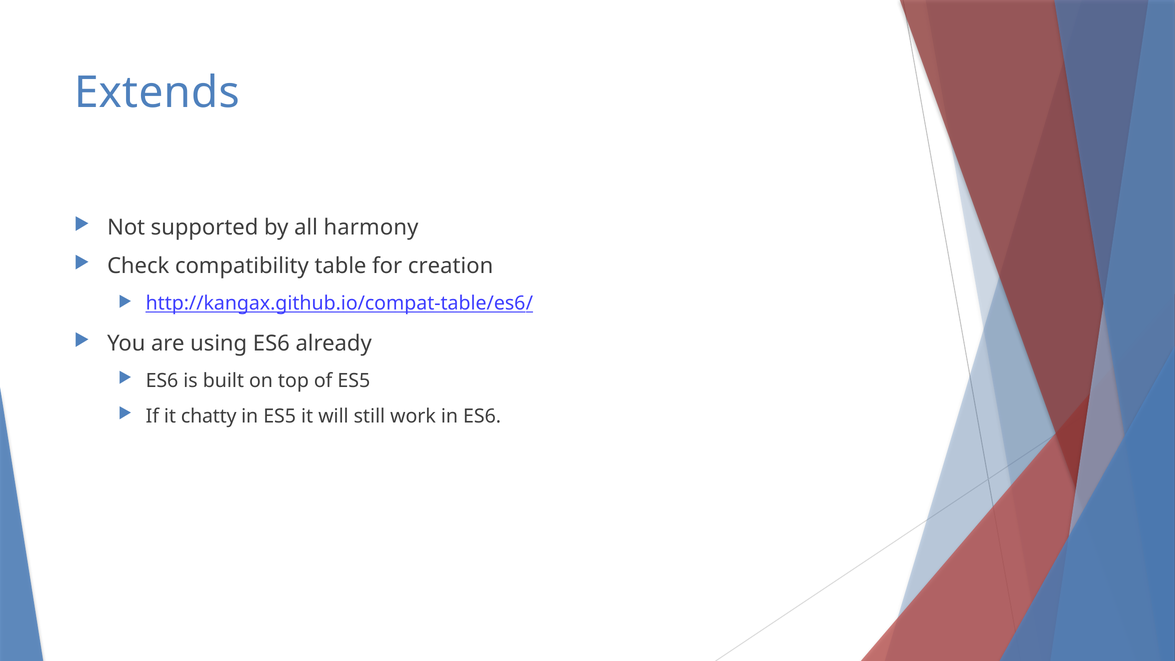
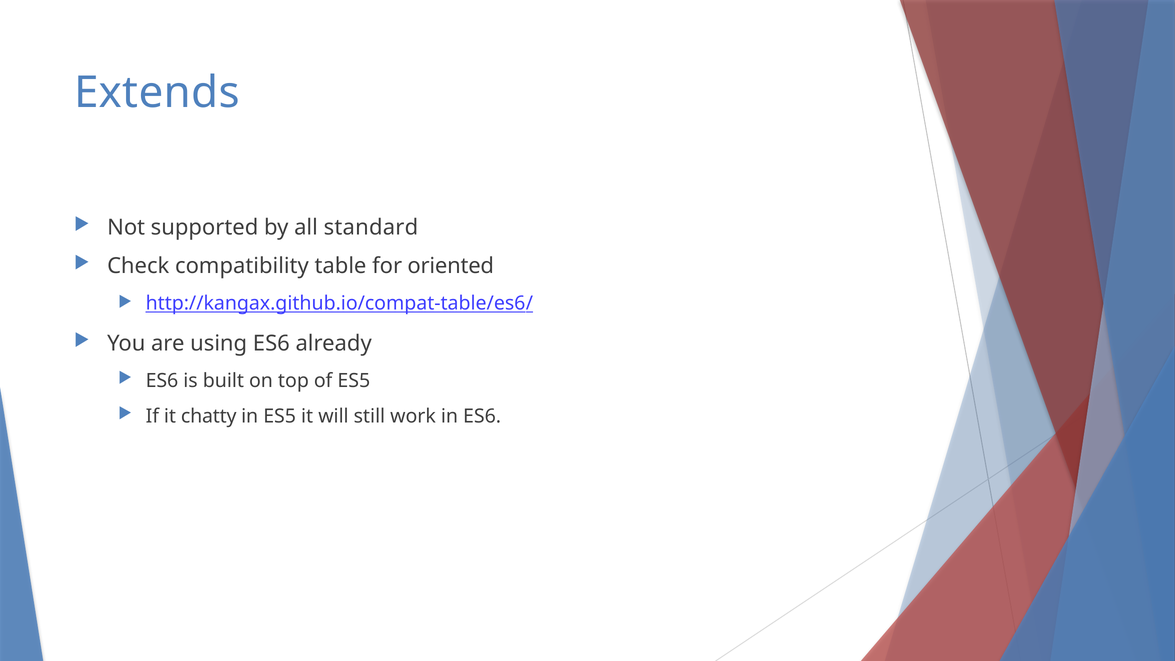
harmony: harmony -> standard (371, 227)
creation: creation -> oriented (451, 266)
